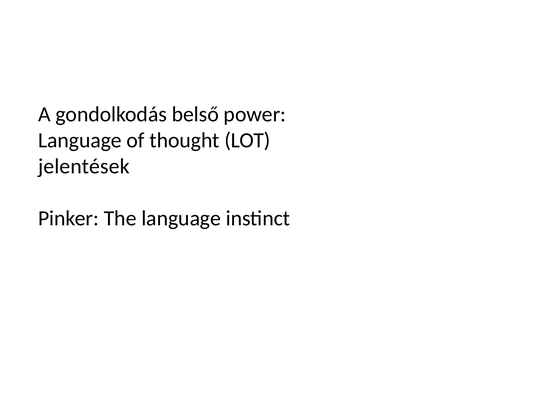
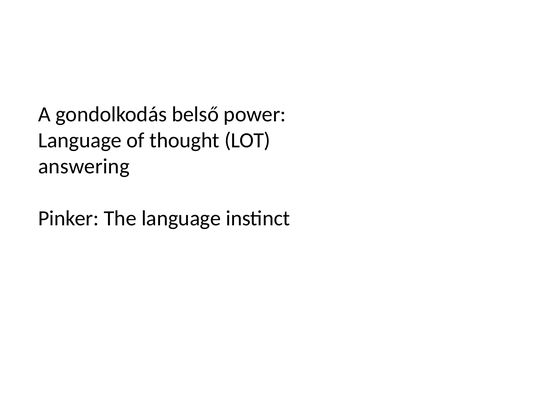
jelentések: jelentések -> answering (84, 167)
